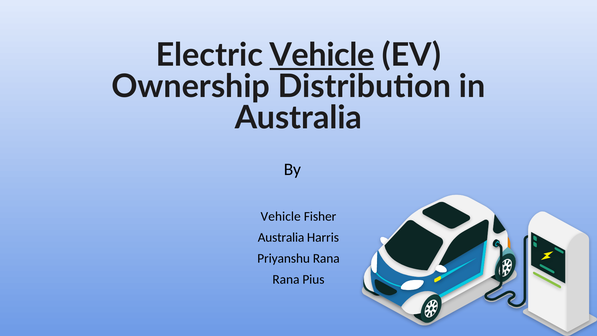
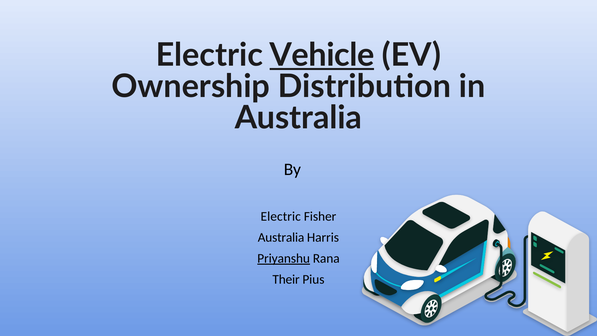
Vehicle: Vehicle -> Electric (281, 216)
Priyanshu underline: none -> present (284, 258)
Rana: Rana -> Their (286, 279)
